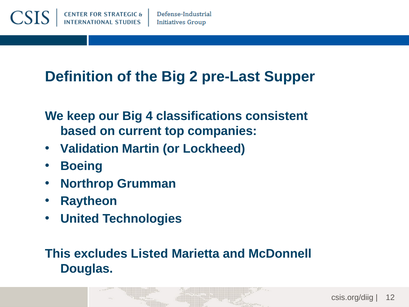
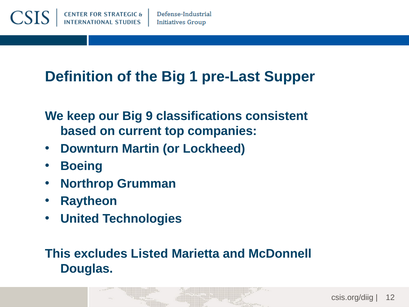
2: 2 -> 1 (194, 77)
4: 4 -> 9 (149, 116)
Validation: Validation -> Downturn (89, 149)
